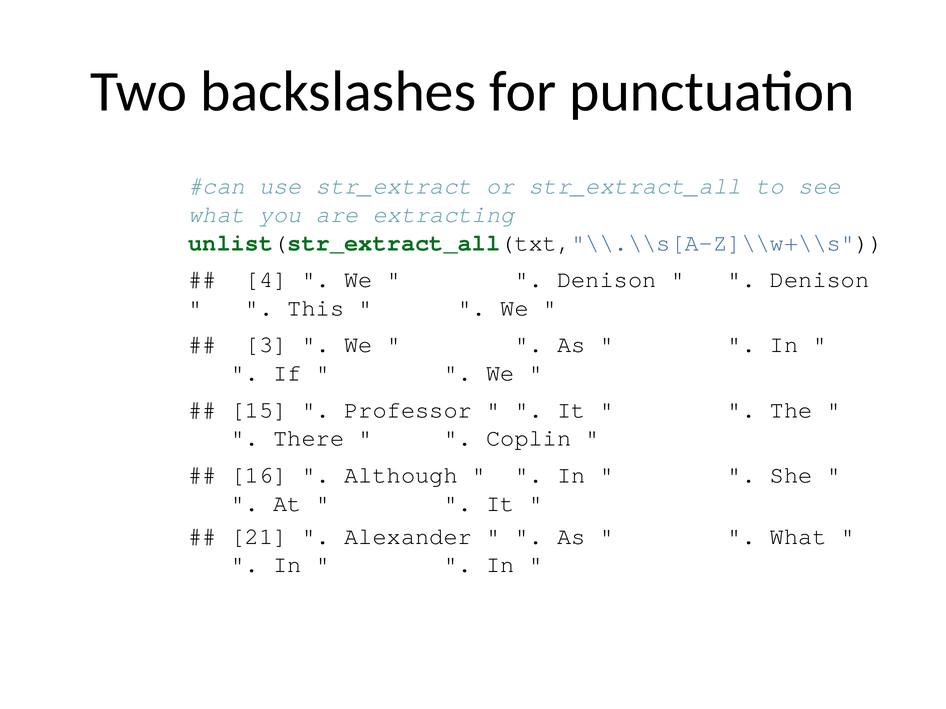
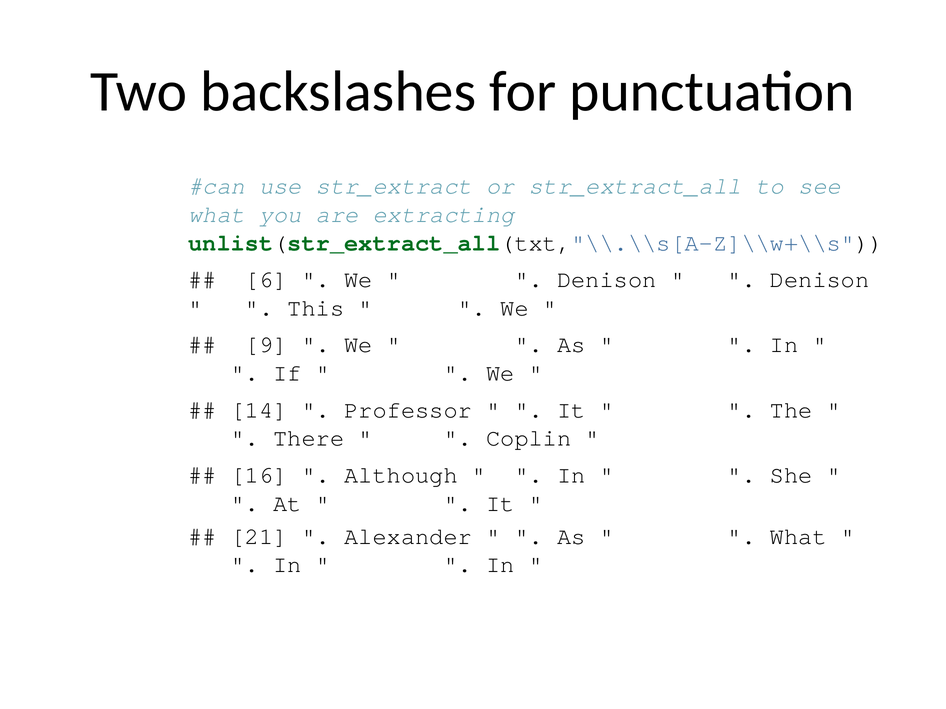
4: 4 -> 6 (266, 280)
3: 3 -> 9 (266, 345)
15: 15 -> 14 (259, 410)
